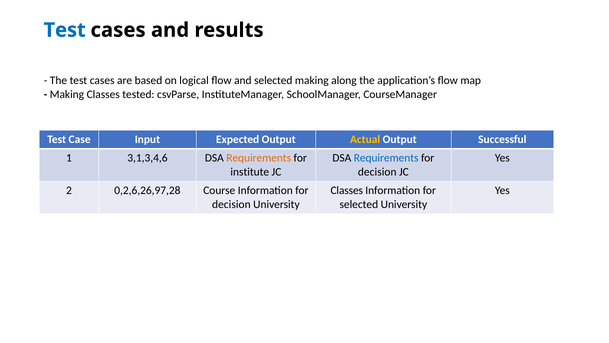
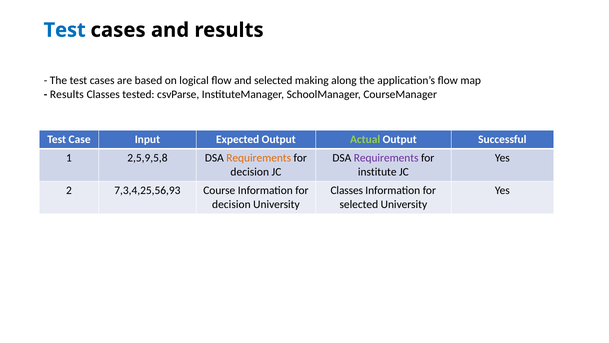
Making: Making -> Results (67, 94)
Actual colour: yellow -> light green (365, 139)
3,1,3,4,6: 3,1,3,4,6 -> 2,5,9,5,8 (147, 158)
Requirements colour: blue -> purple (386, 158)
institute: institute -> decision (250, 172)
decision: decision -> institute (377, 172)
0,2,6,26,97,28: 0,2,6,26,97,28 -> 7,3,4,25,56,93 (147, 190)
